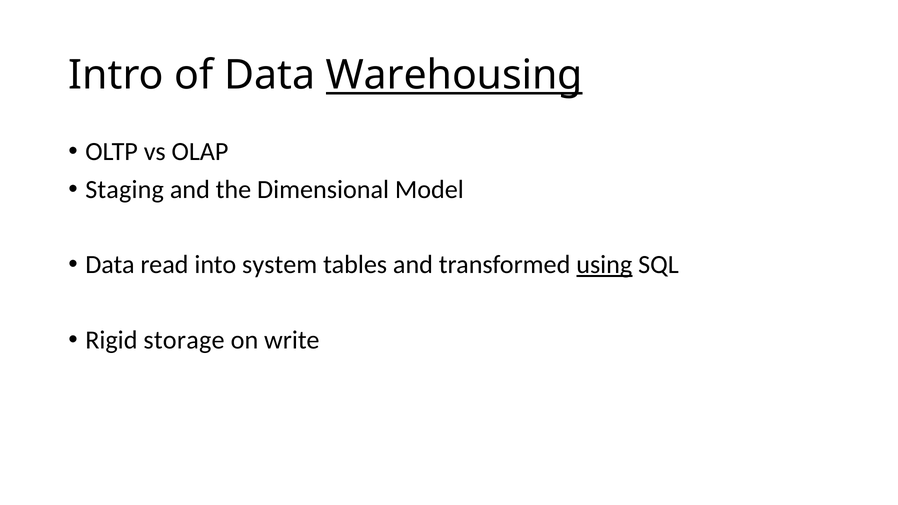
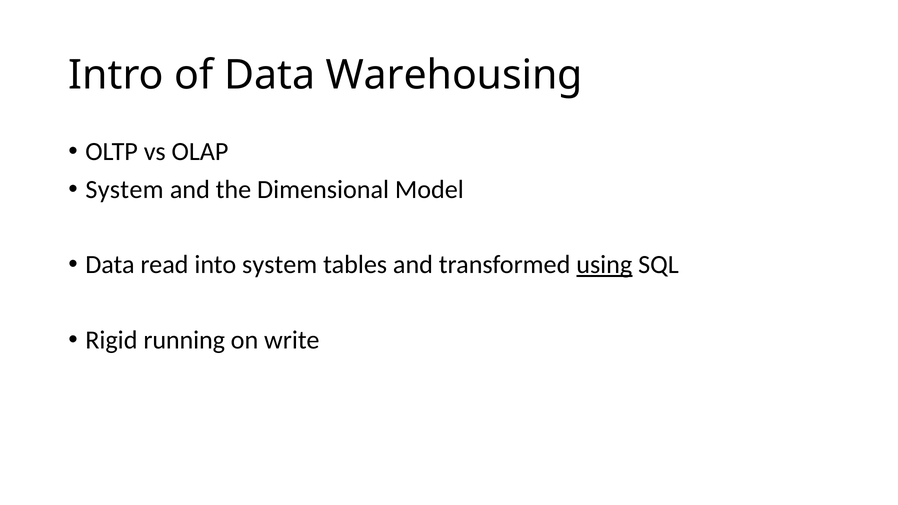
Warehousing underline: present -> none (454, 75)
Staging: Staging -> System (125, 189)
storage: storage -> running (184, 340)
